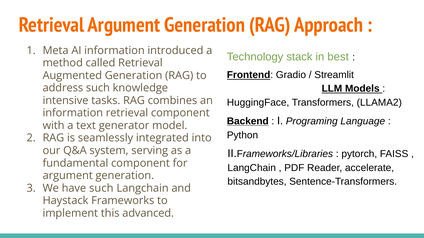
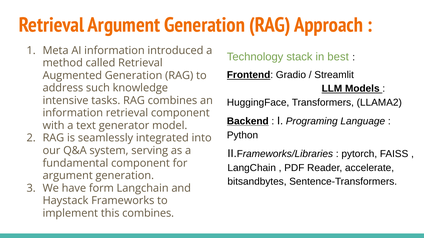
have such: such -> form (101, 188)
this advanced: advanced -> combines (148, 214)
